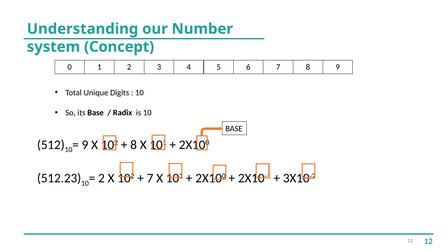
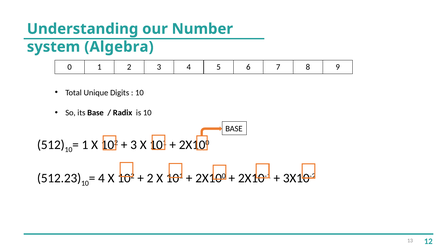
Concept: Concept -> Algebra (119, 47)
9: 9 -> 1 (85, 144)
8: 8 -> 3 (134, 144)
2: 2 -> 4 (101, 178)
7: 7 -> 2 (150, 178)
